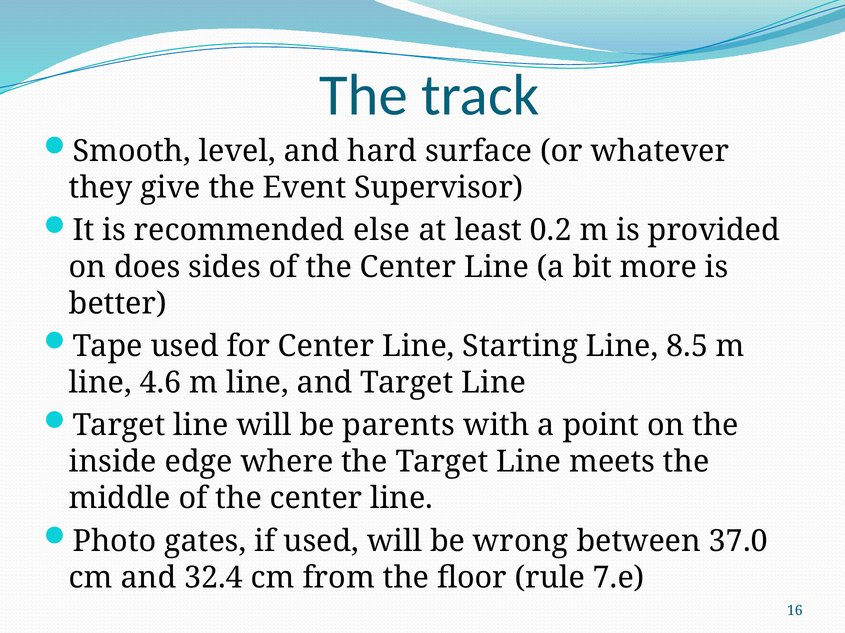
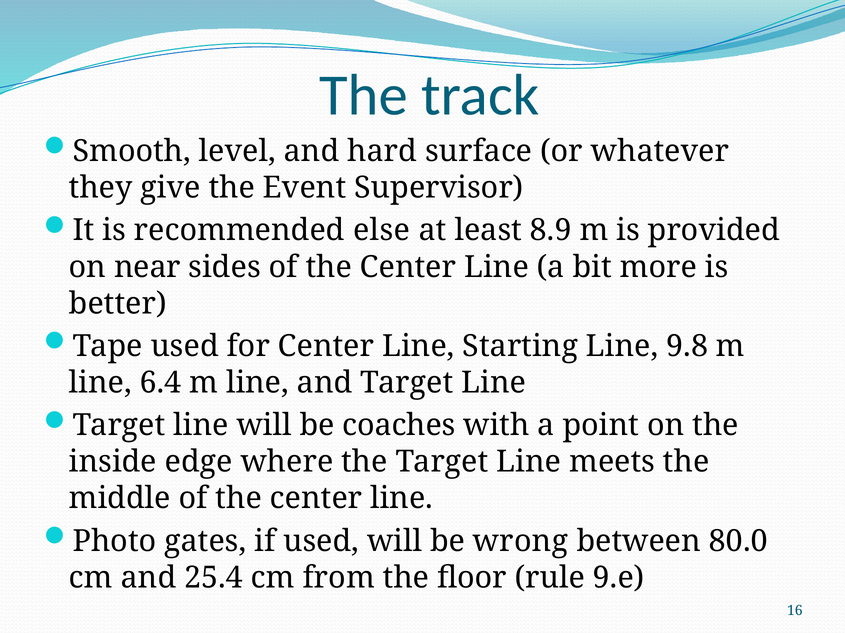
0.2: 0.2 -> 8.9 (551, 231)
does: does -> near (147, 267)
8.5: 8.5 -> 9.8 (687, 347)
4.6: 4.6 -> 6.4 (160, 383)
parents: parents -> coaches (399, 426)
37.0: 37.0 -> 80.0 (738, 542)
32.4: 32.4 -> 25.4 (214, 578)
7.e: 7.e -> 9.e (619, 578)
